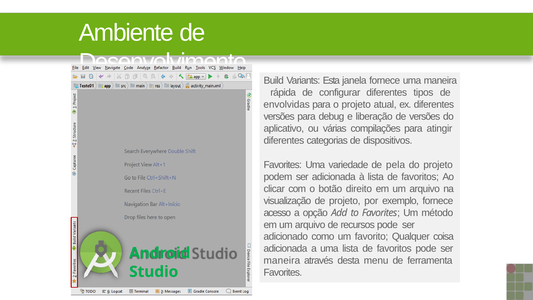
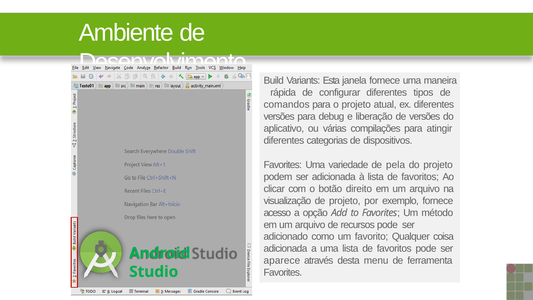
envolvidas: envolvidas -> comandos (287, 104)
maneira: maneira -> aparece (282, 260)
